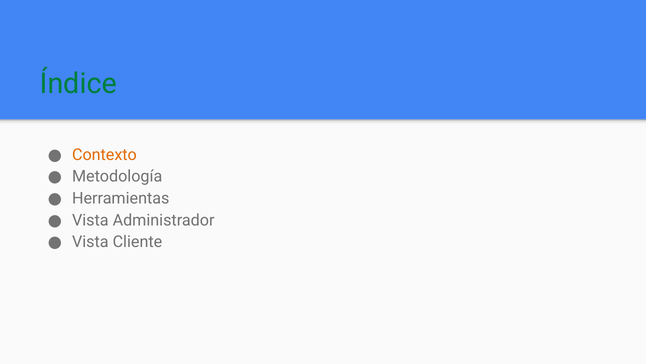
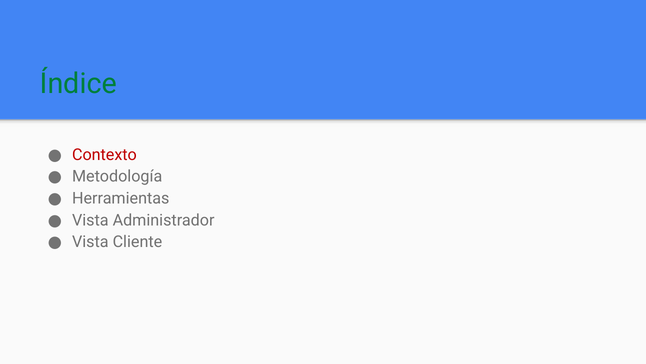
Contexto colour: orange -> red (104, 154)
